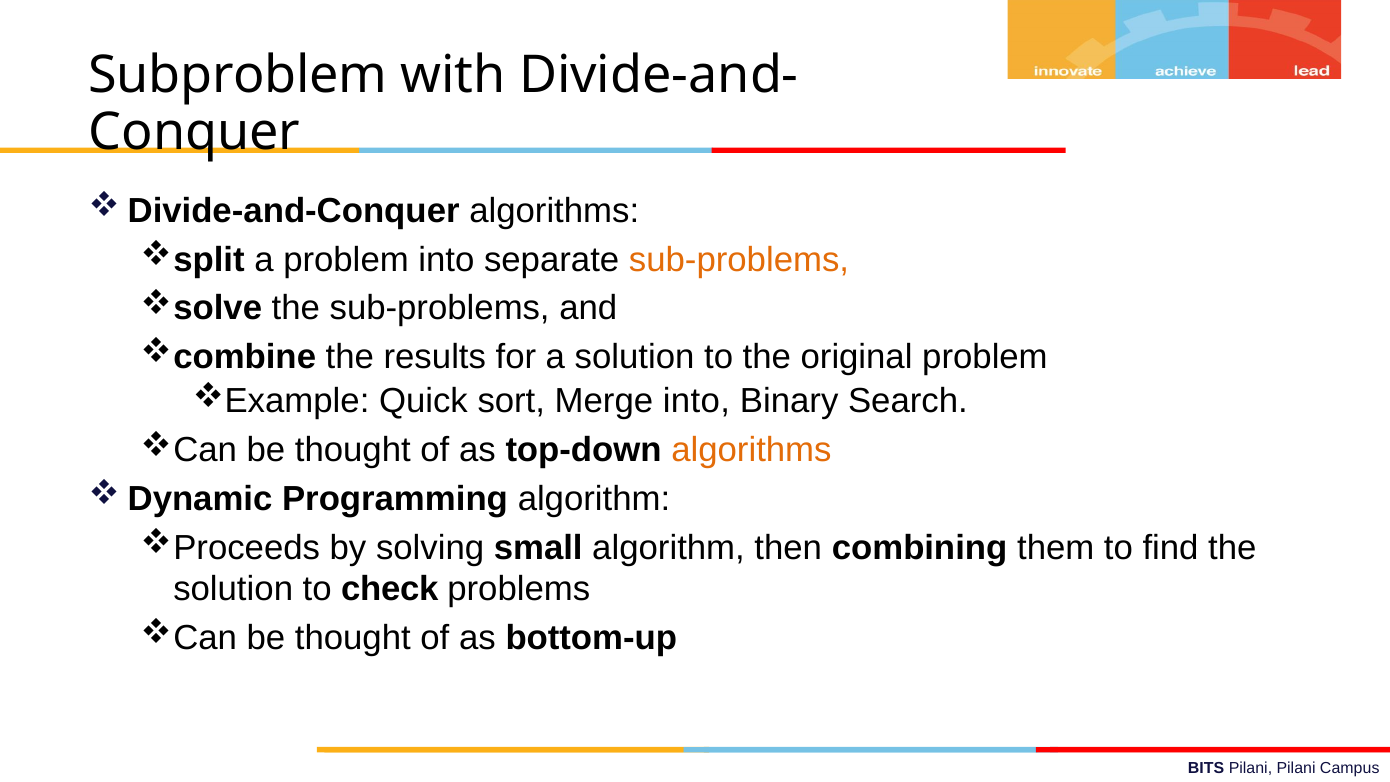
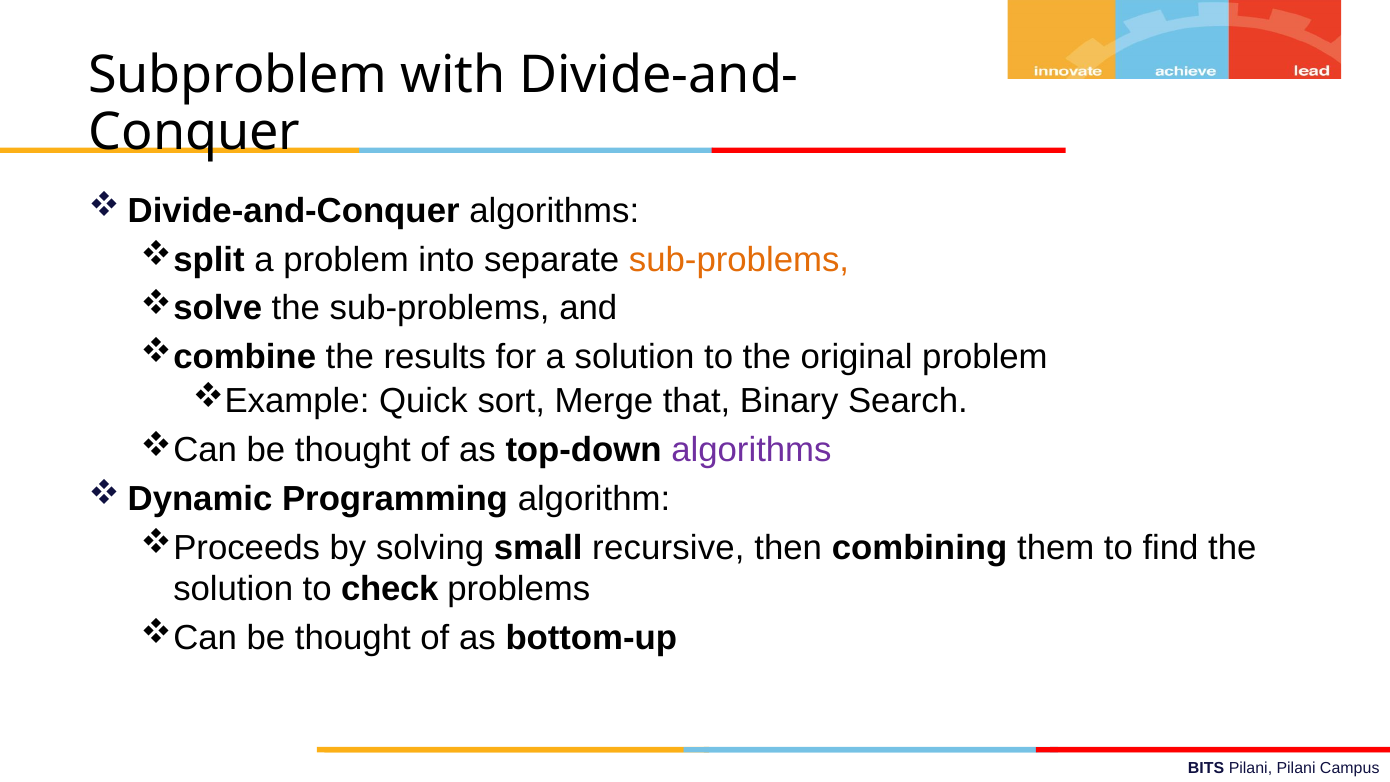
Merge into: into -> that (697, 401)
algorithms colour: orange -> purple (751, 450)
small algorithm: algorithm -> recursive (668, 547)
